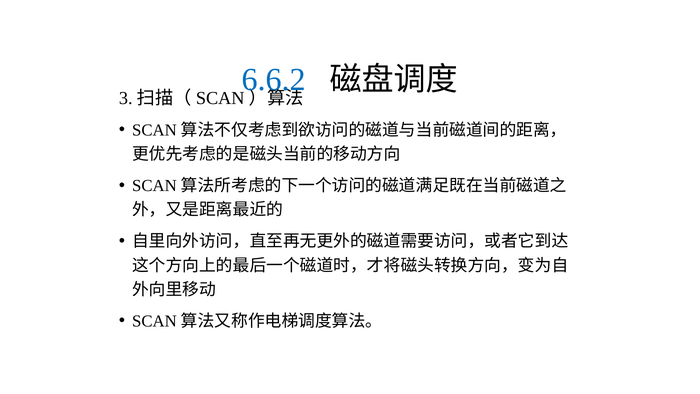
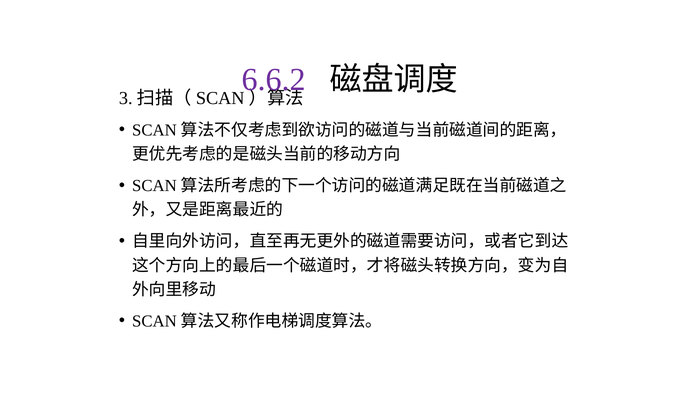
6.6.2 colour: blue -> purple (274, 80)
